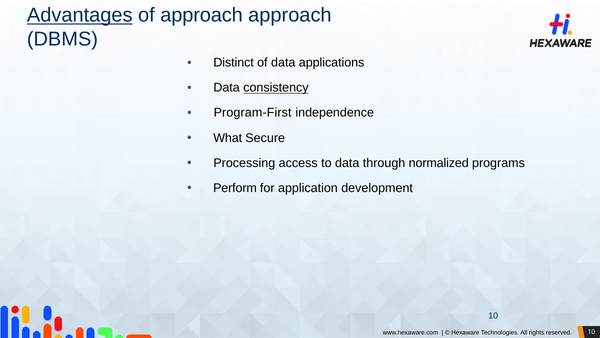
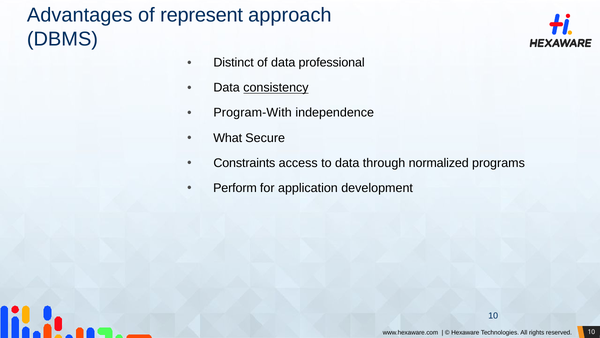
Advantages underline: present -> none (80, 15)
of approach: approach -> represent (202, 15)
applications: applications -> professional (332, 63)
Program-First: Program-First -> Program-With (253, 113)
Processing: Processing -> Constraints (244, 163)
